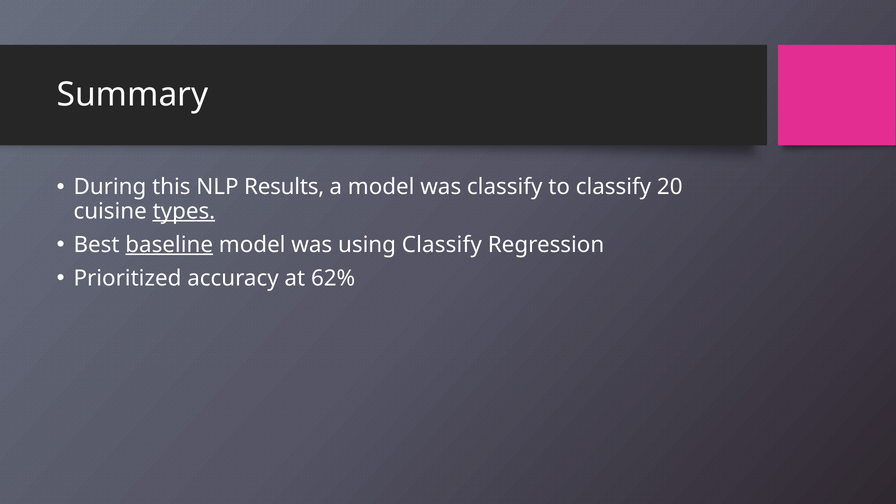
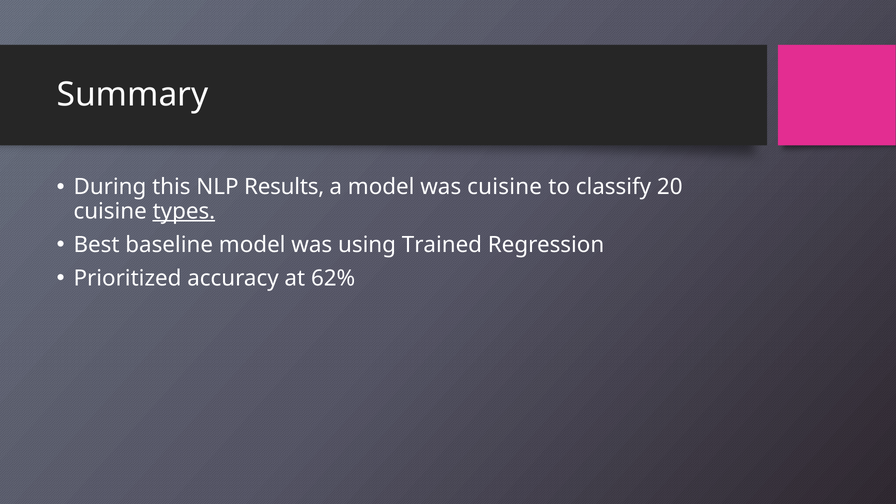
was classify: classify -> cuisine (505, 187)
baseline underline: present -> none (169, 245)
using Classify: Classify -> Trained (442, 245)
